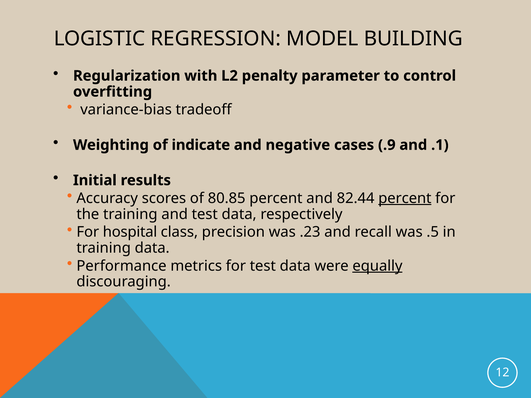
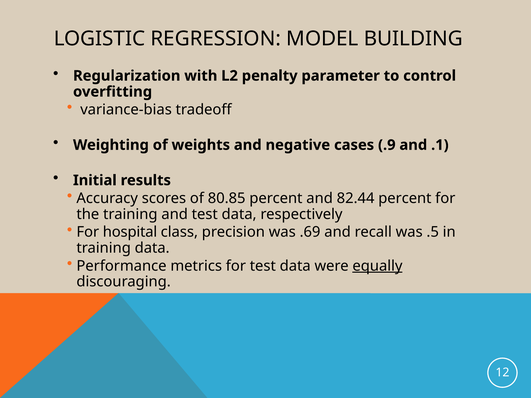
indicate: indicate -> weights (201, 145)
percent underline: present -> none (405, 198)
.23: .23 -> .69 (310, 232)
